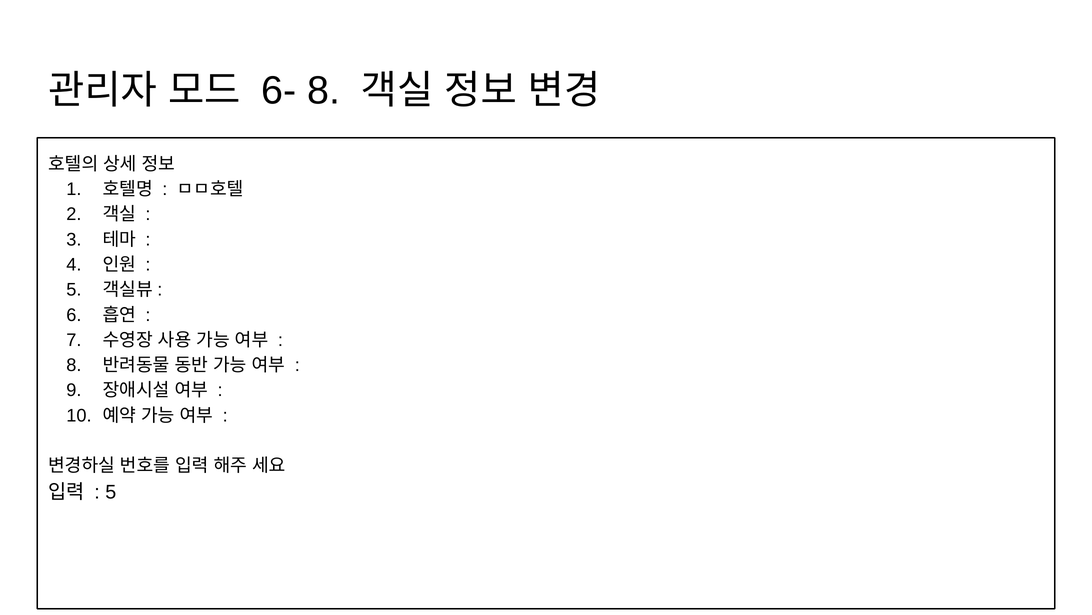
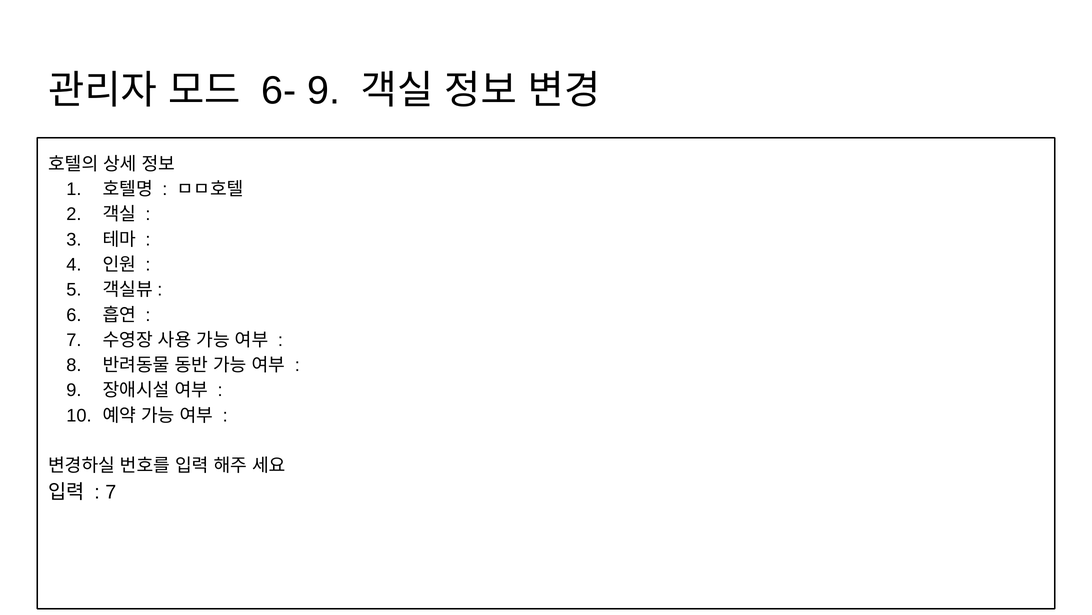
6- 8: 8 -> 9 (324, 90)
5: 5 -> 7 (111, 492)
